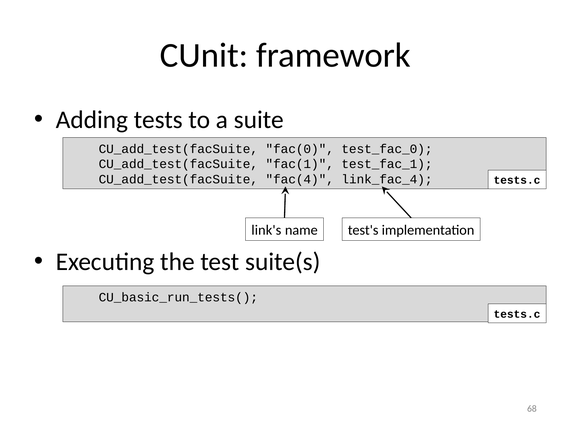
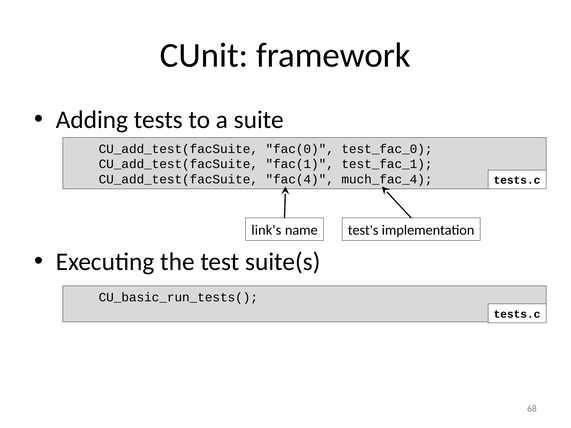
link_fac_4: link_fac_4 -> much_fac_4 (387, 179)
